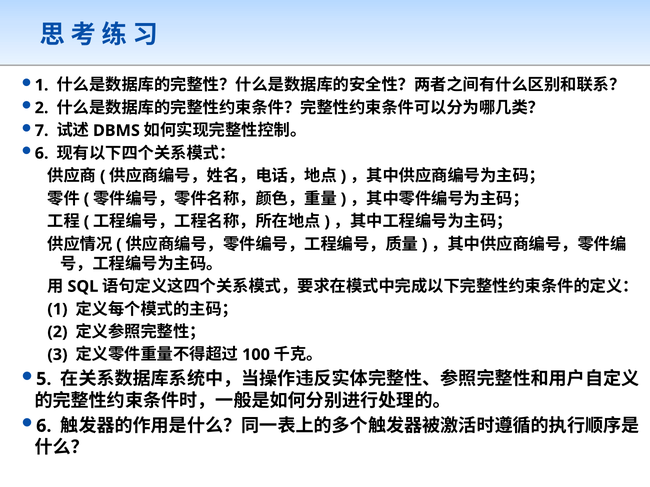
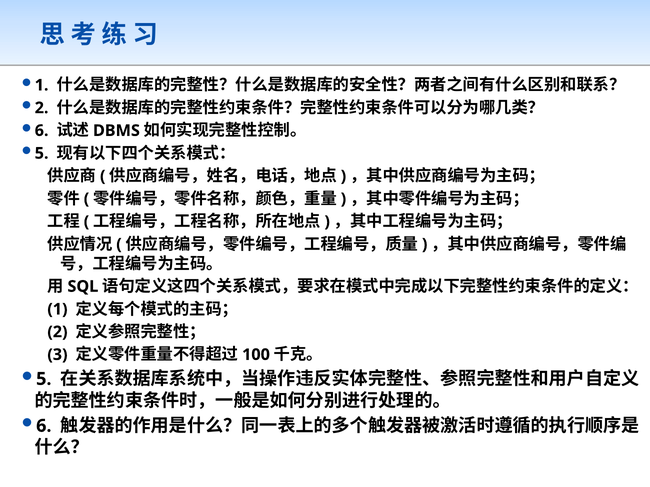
7: 7 -> 6 (42, 131)
6: 6 -> 5 (42, 153)
